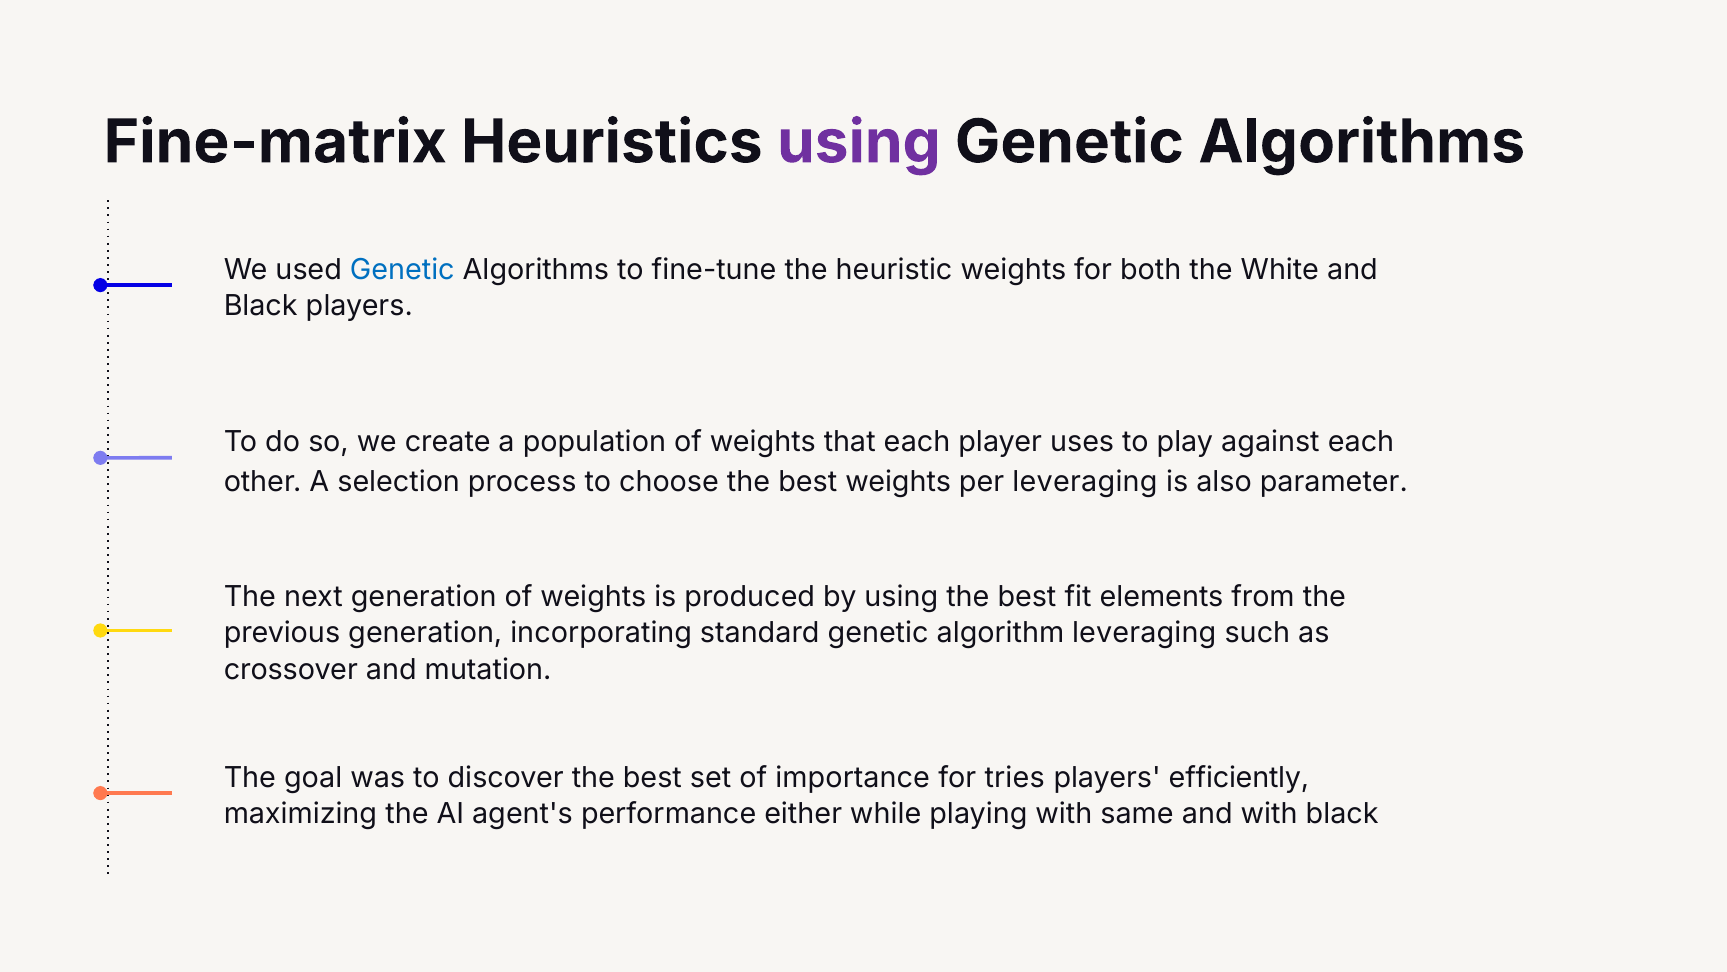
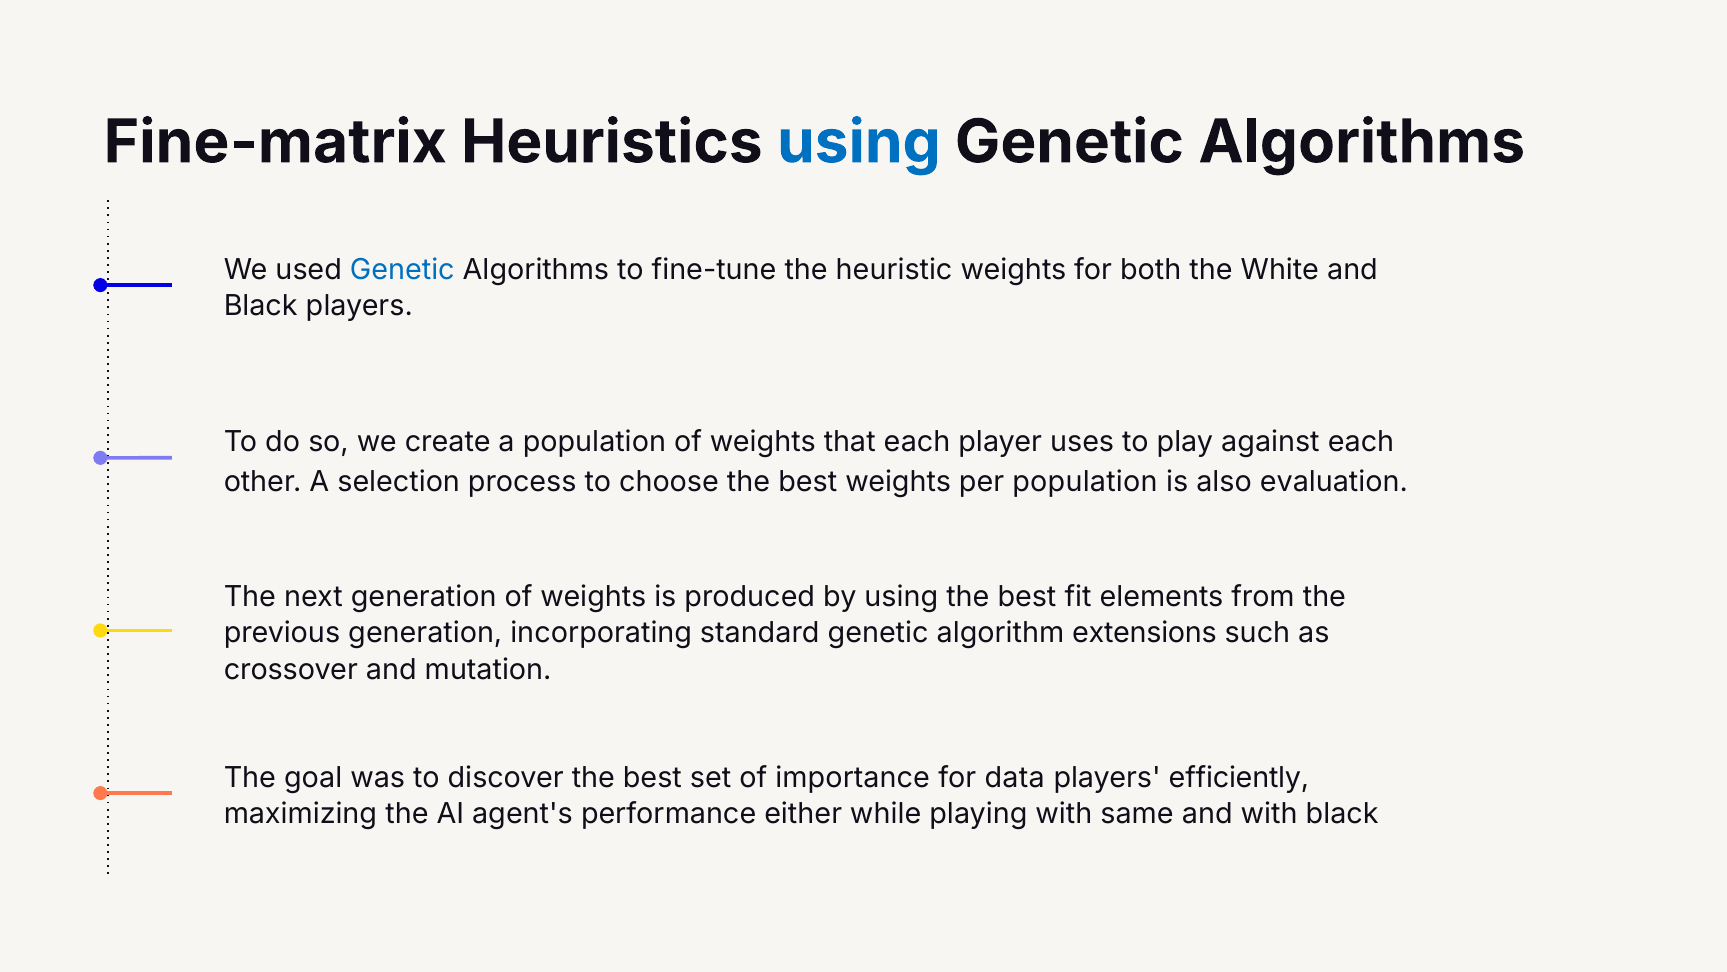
using colour: purple -> blue (859, 142)
per leveraging: leveraging -> population (1085, 482)
parameter: parameter -> evaluation (1334, 482)
algorithm leveraging: leveraging -> extensions (1144, 633)
tries: tries -> data (1015, 777)
